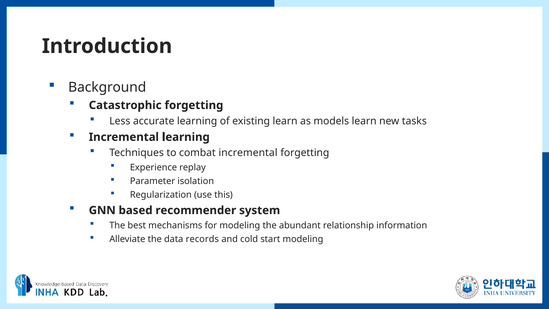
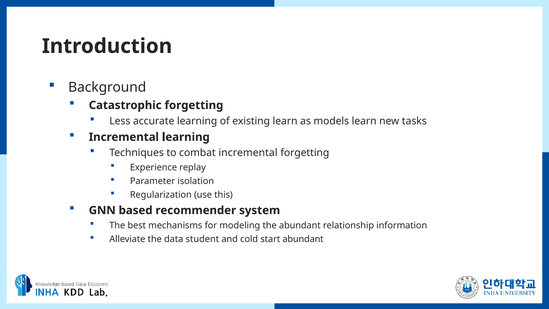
records: records -> student (202, 239)
start modeling: modeling -> abundant (303, 239)
